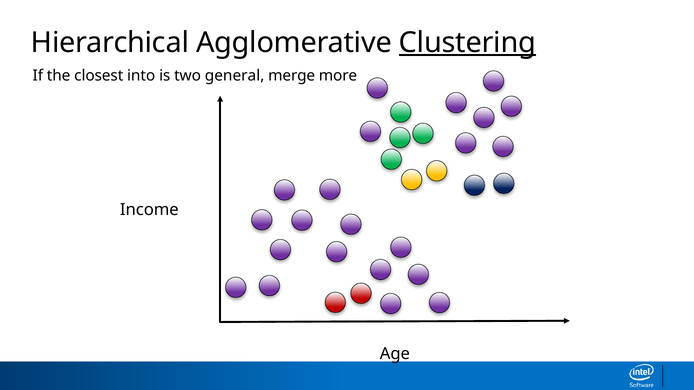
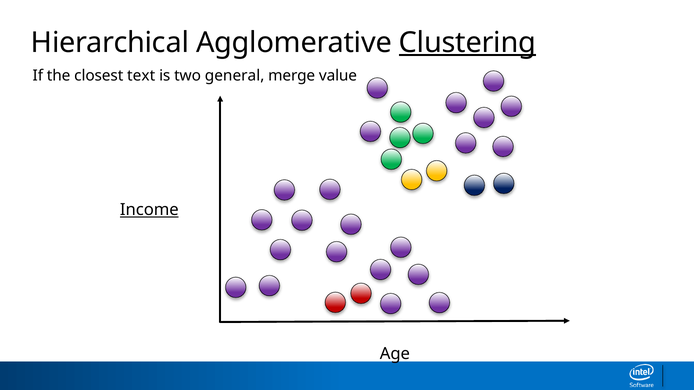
into: into -> text (141, 76)
more: more -> value (338, 76)
Income underline: none -> present (149, 210)
